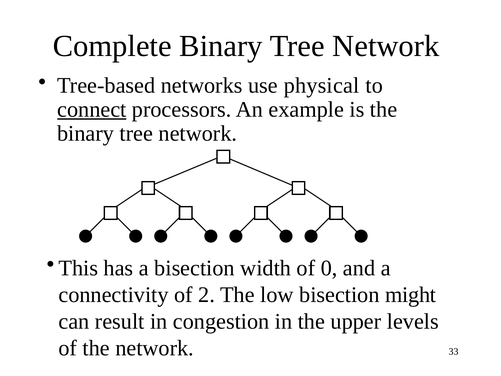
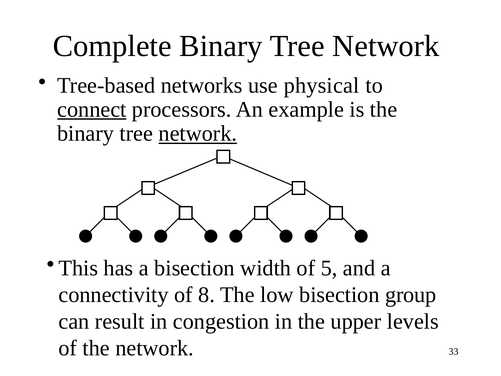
network underline: none -> present (198, 134)
0: 0 -> 5 (329, 268)
2: 2 -> 8 (207, 295)
might: might -> group (411, 295)
